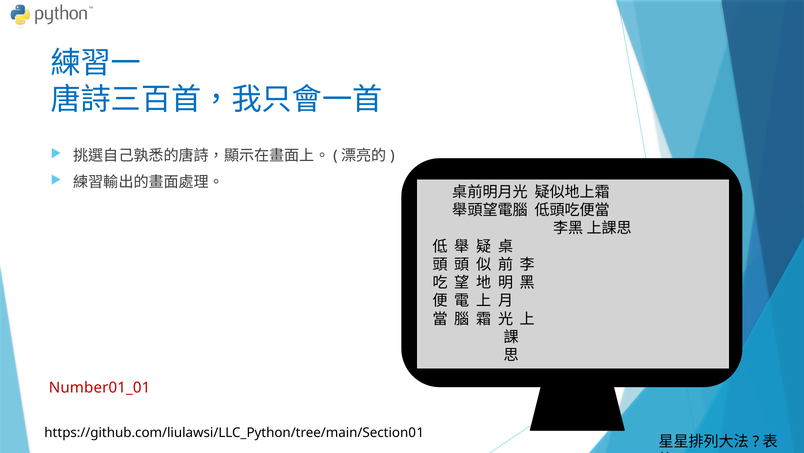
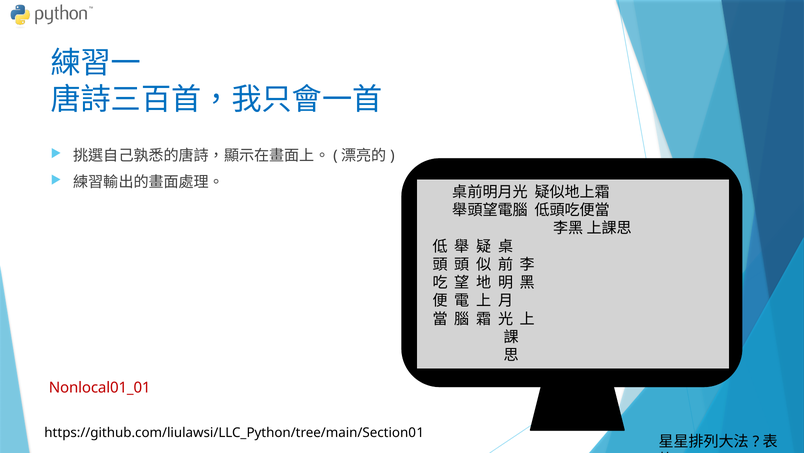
Number01_01: Number01_01 -> Nonlocal01_01 (100, 387)
